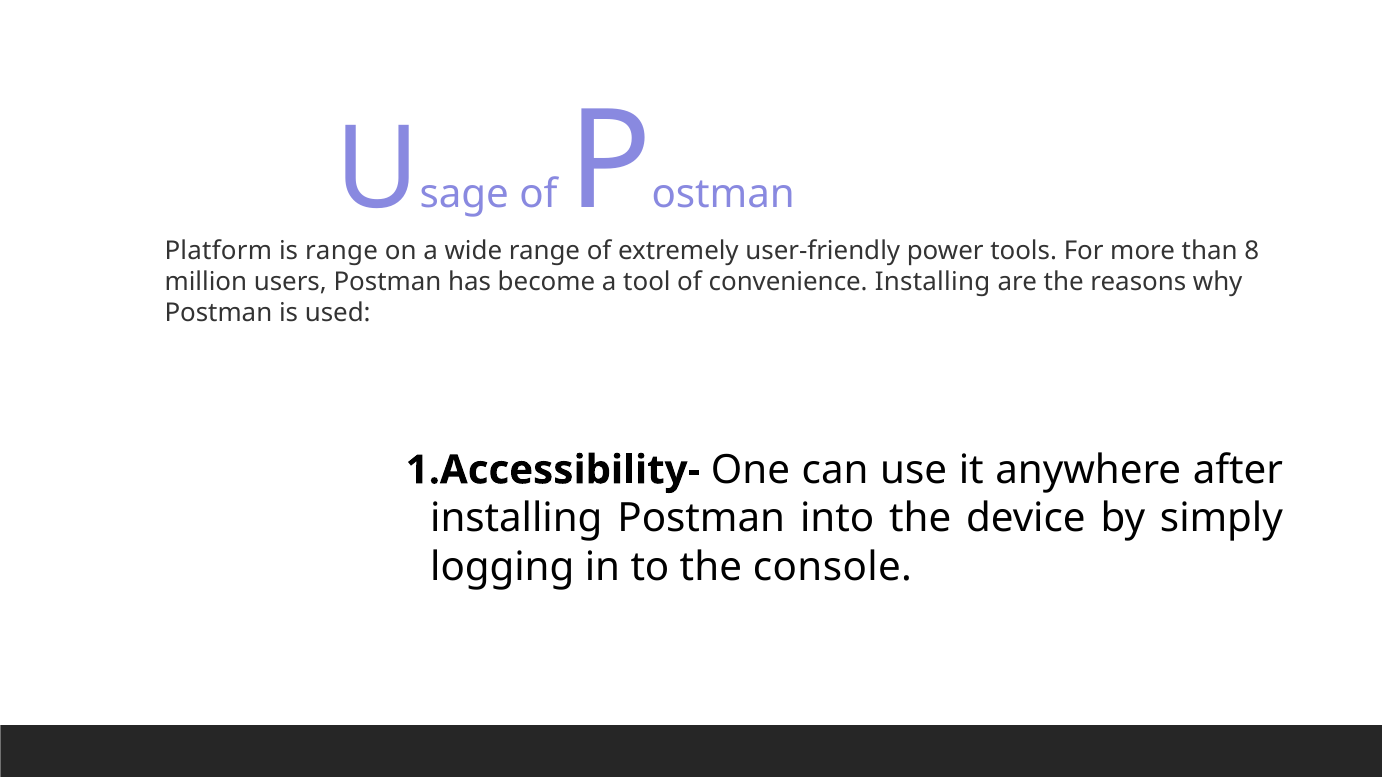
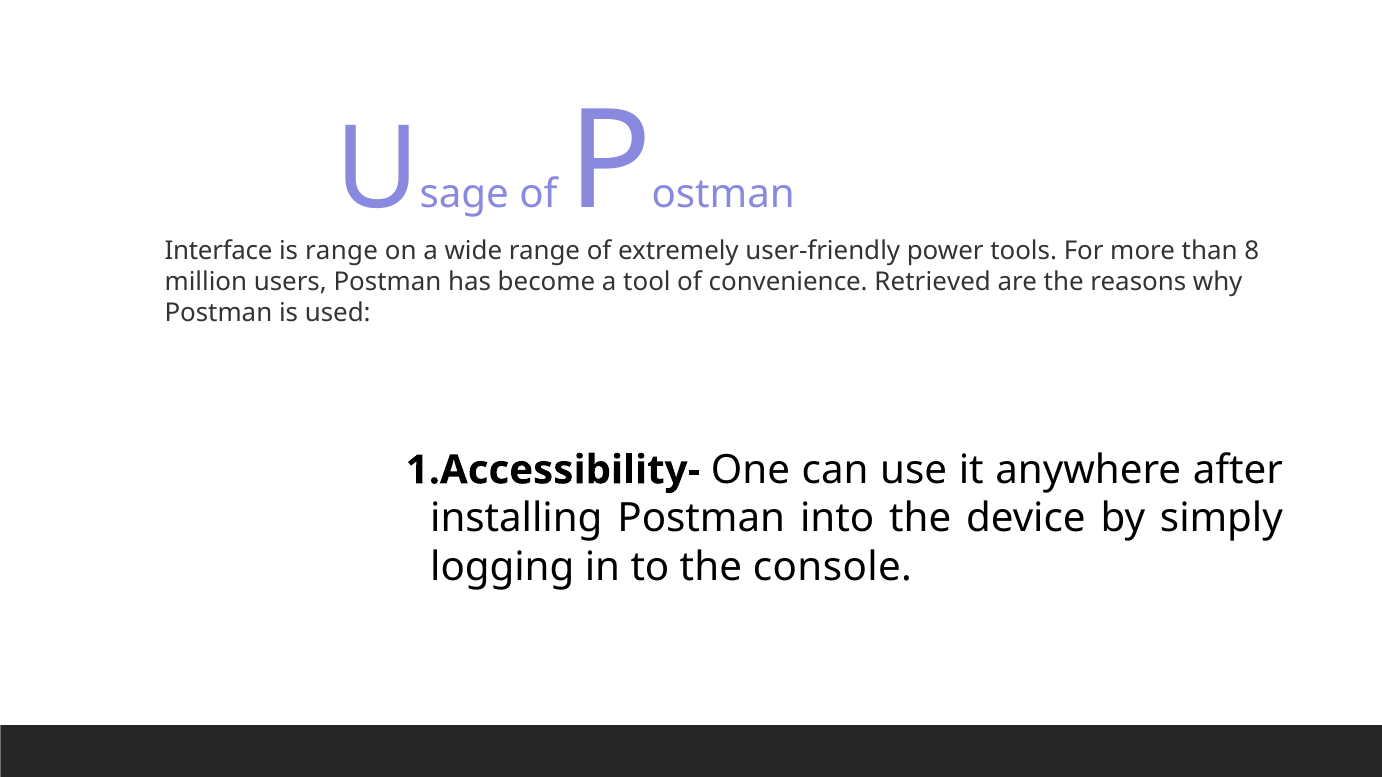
Platform: Platform -> Interface (219, 251)
convenience Installing: Installing -> Retrieved (933, 282)
